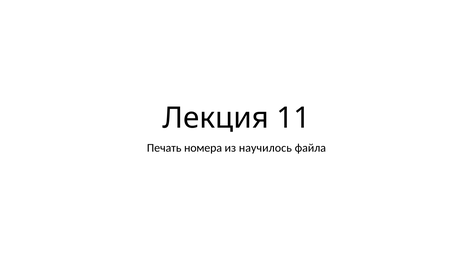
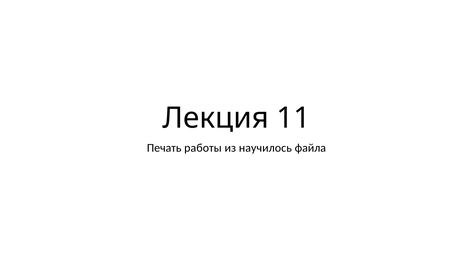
номера: номера -> работы (203, 148)
